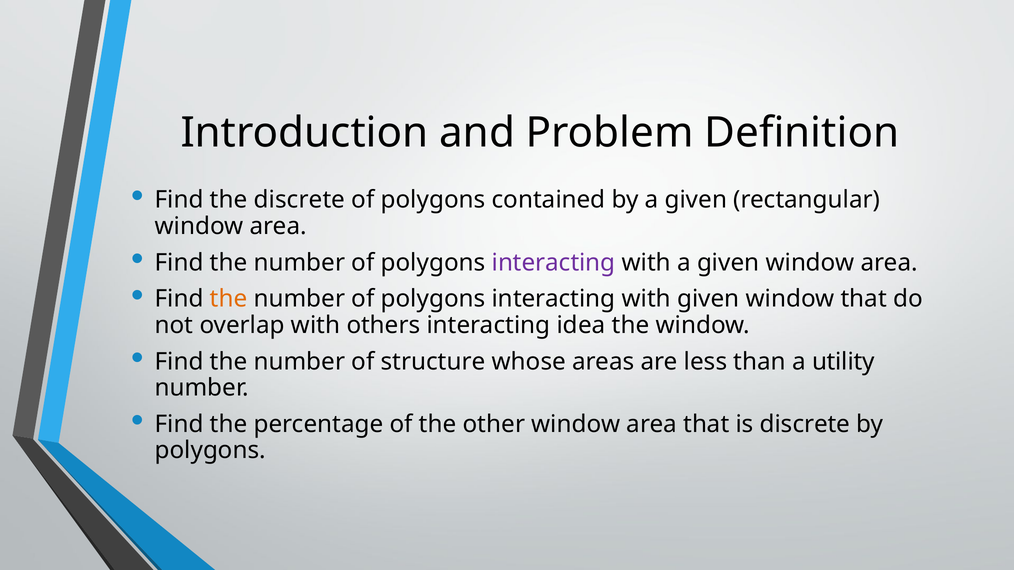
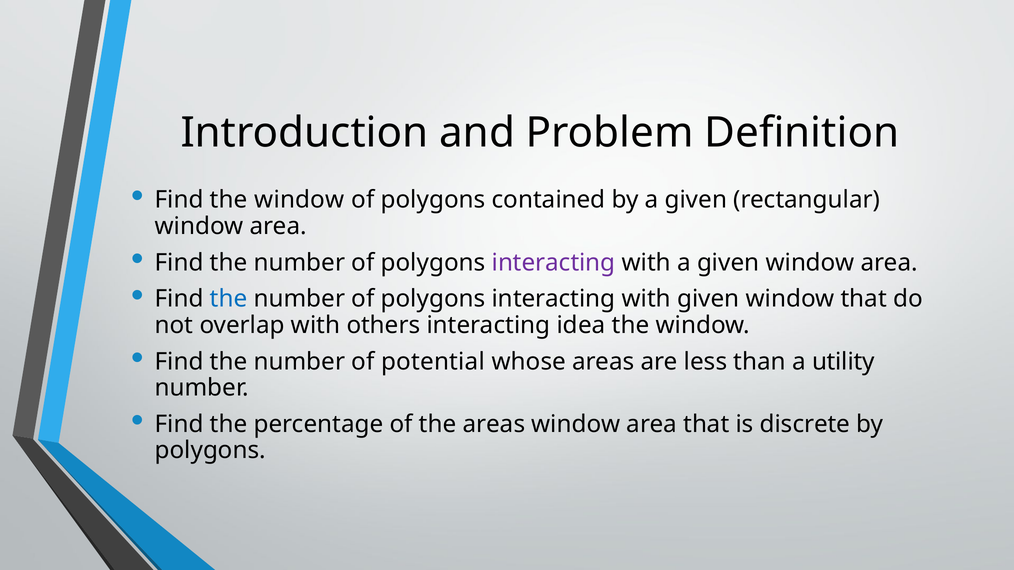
Find the discrete: discrete -> window (299, 200)
the colour: orange -> blue (229, 299)
structure: structure -> potential (433, 362)
the other: other -> areas (494, 425)
